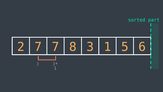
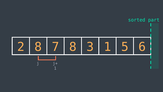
2 7: 7 -> 8 (38, 47)
